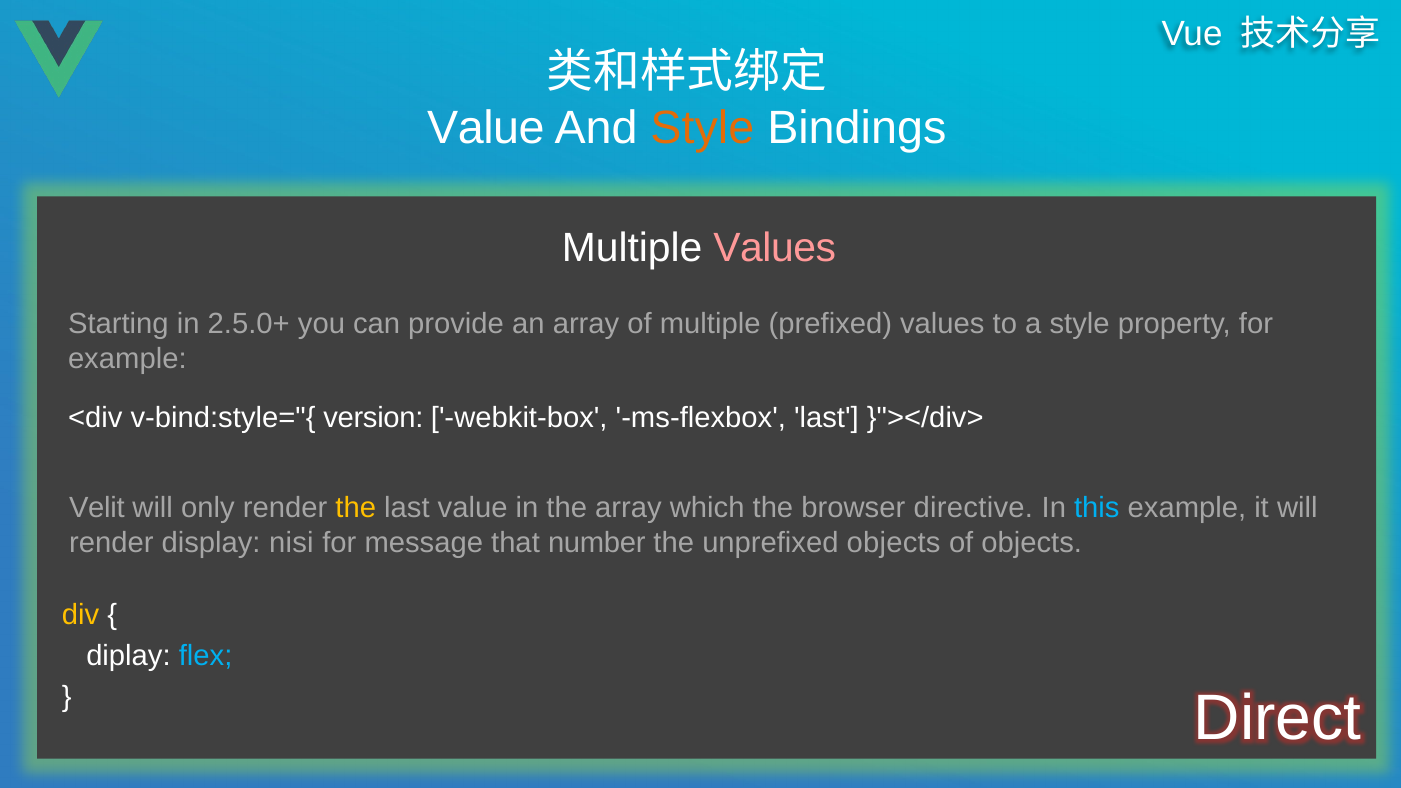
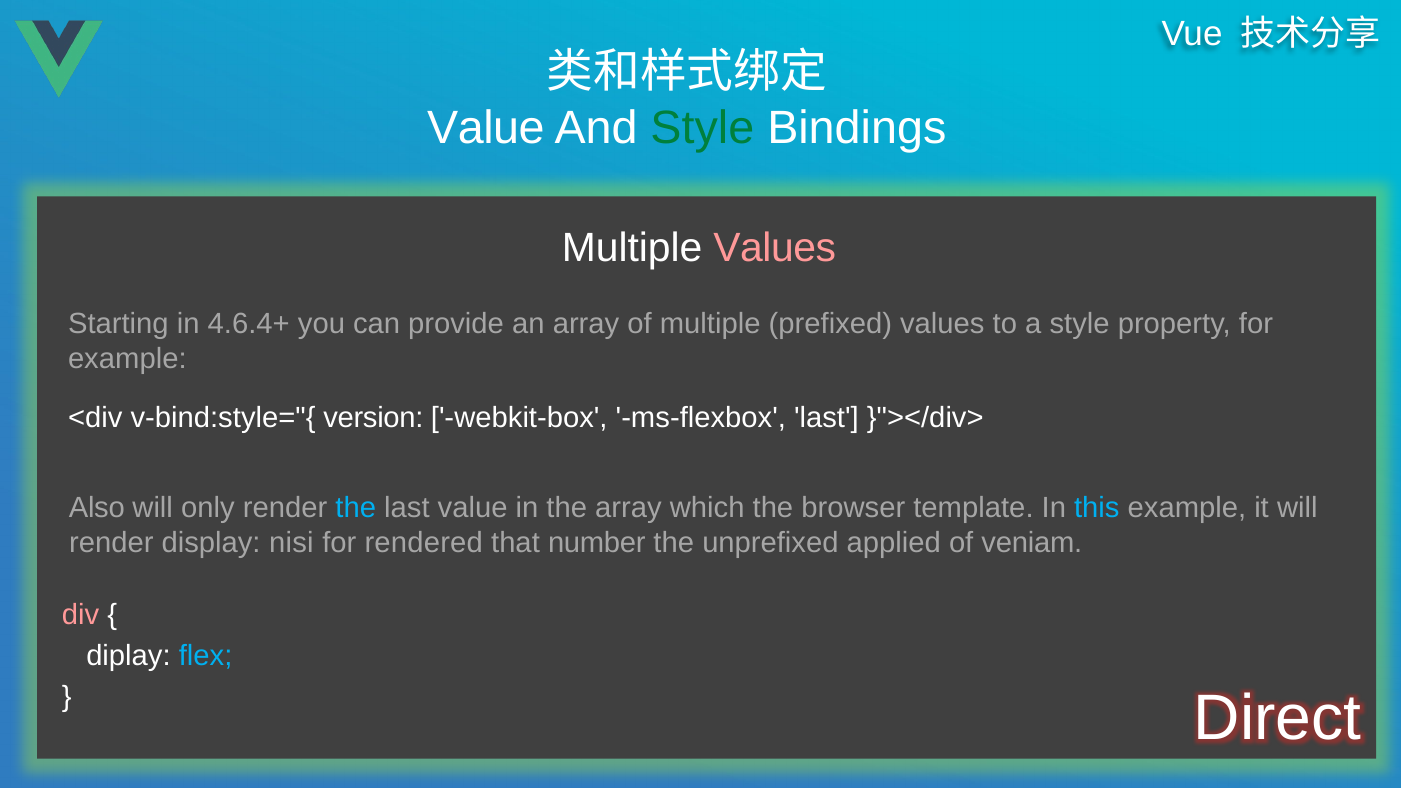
Style colour: orange -> green (702, 128)
2.5.0+: 2.5.0+ -> 4.6.4+ (249, 324)
Velit: Velit -> Also (97, 508)
the colour: yellow -> light blue (356, 508)
directive: directive -> template (973, 508)
message: message -> rendered (424, 543)
unprefixed objects: objects -> applied (894, 543)
of objects: objects -> veniam (1032, 543)
div colour: yellow -> pink (81, 615)
